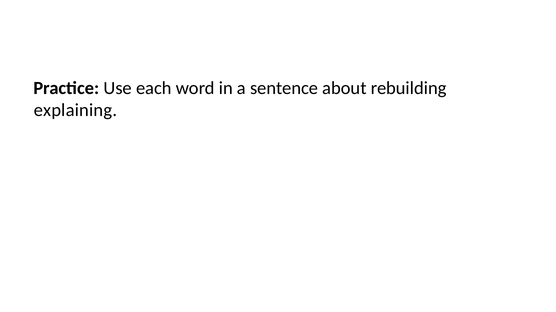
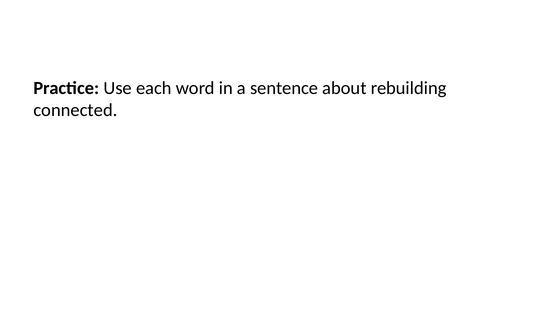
explaining: explaining -> connected (75, 110)
